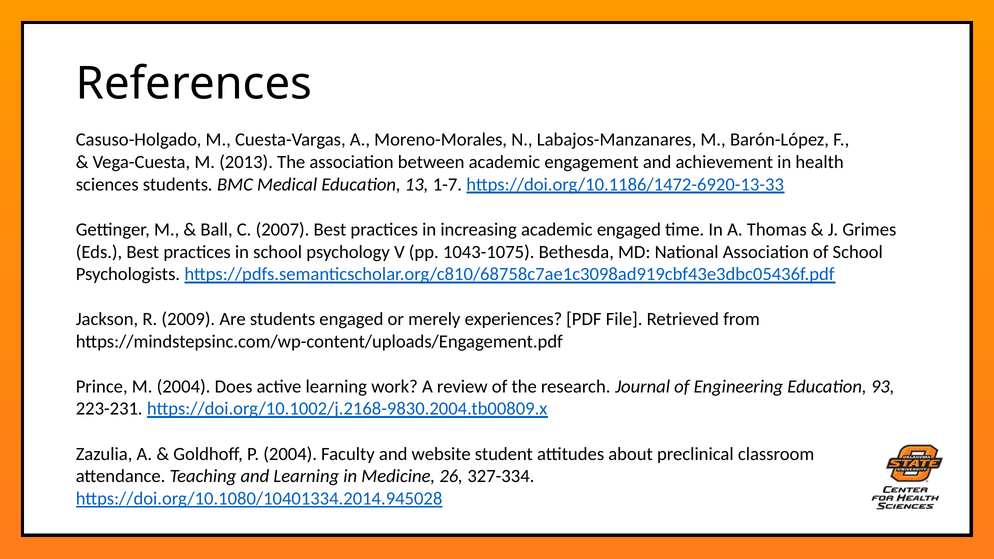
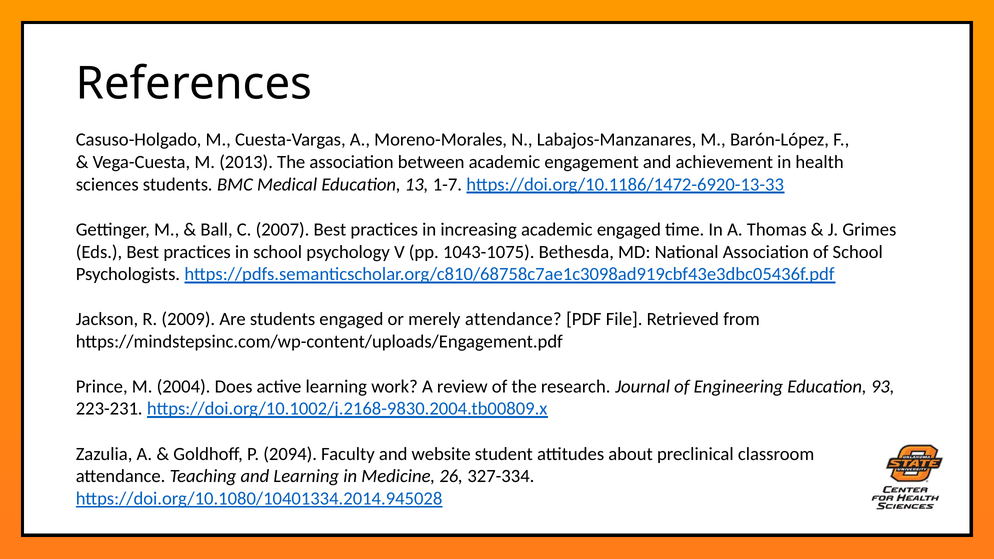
merely experiences: experiences -> attendance (513, 319)
P 2004: 2004 -> 2094 (290, 454)
